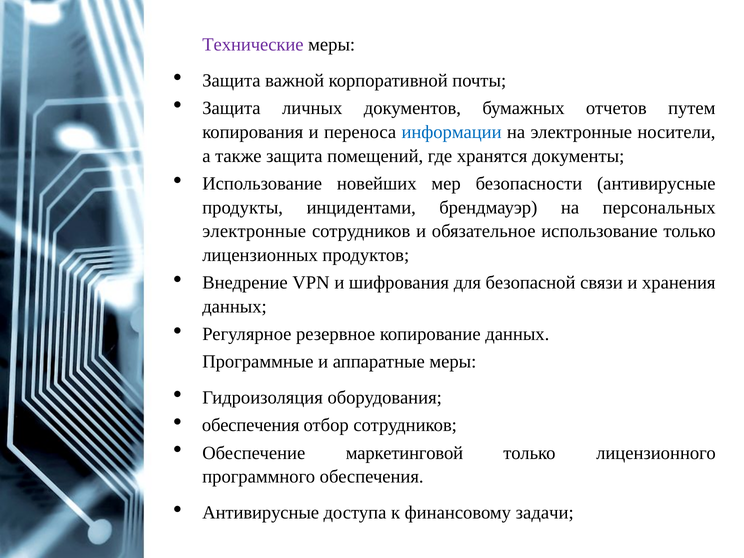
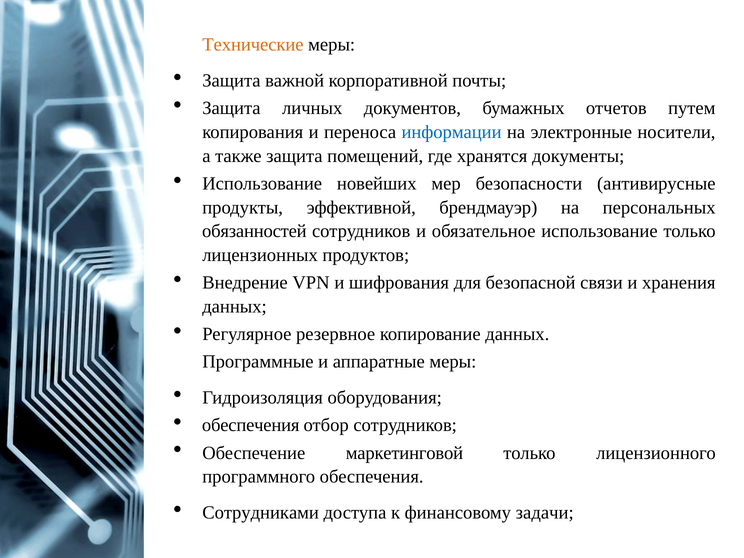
Технические colour: purple -> orange (253, 45)
инцидентами: инцидентами -> эффективной (361, 207)
электронные: электронные -> обязанностей (254, 231)
Антивирусные: Антивирусные -> Сотрудниками (261, 513)
